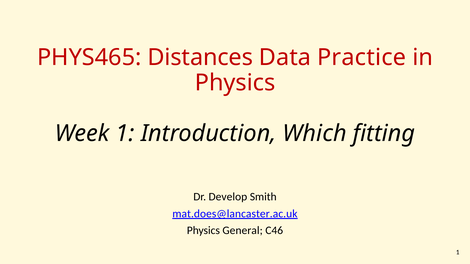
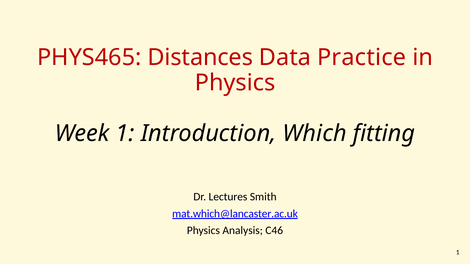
Develop: Develop -> Lectures (228, 197)
mat.does@lancaster.ac.uk: mat.does@lancaster.ac.uk -> mat.which@lancaster.ac.uk (235, 214)
General: General -> Analysis (243, 231)
